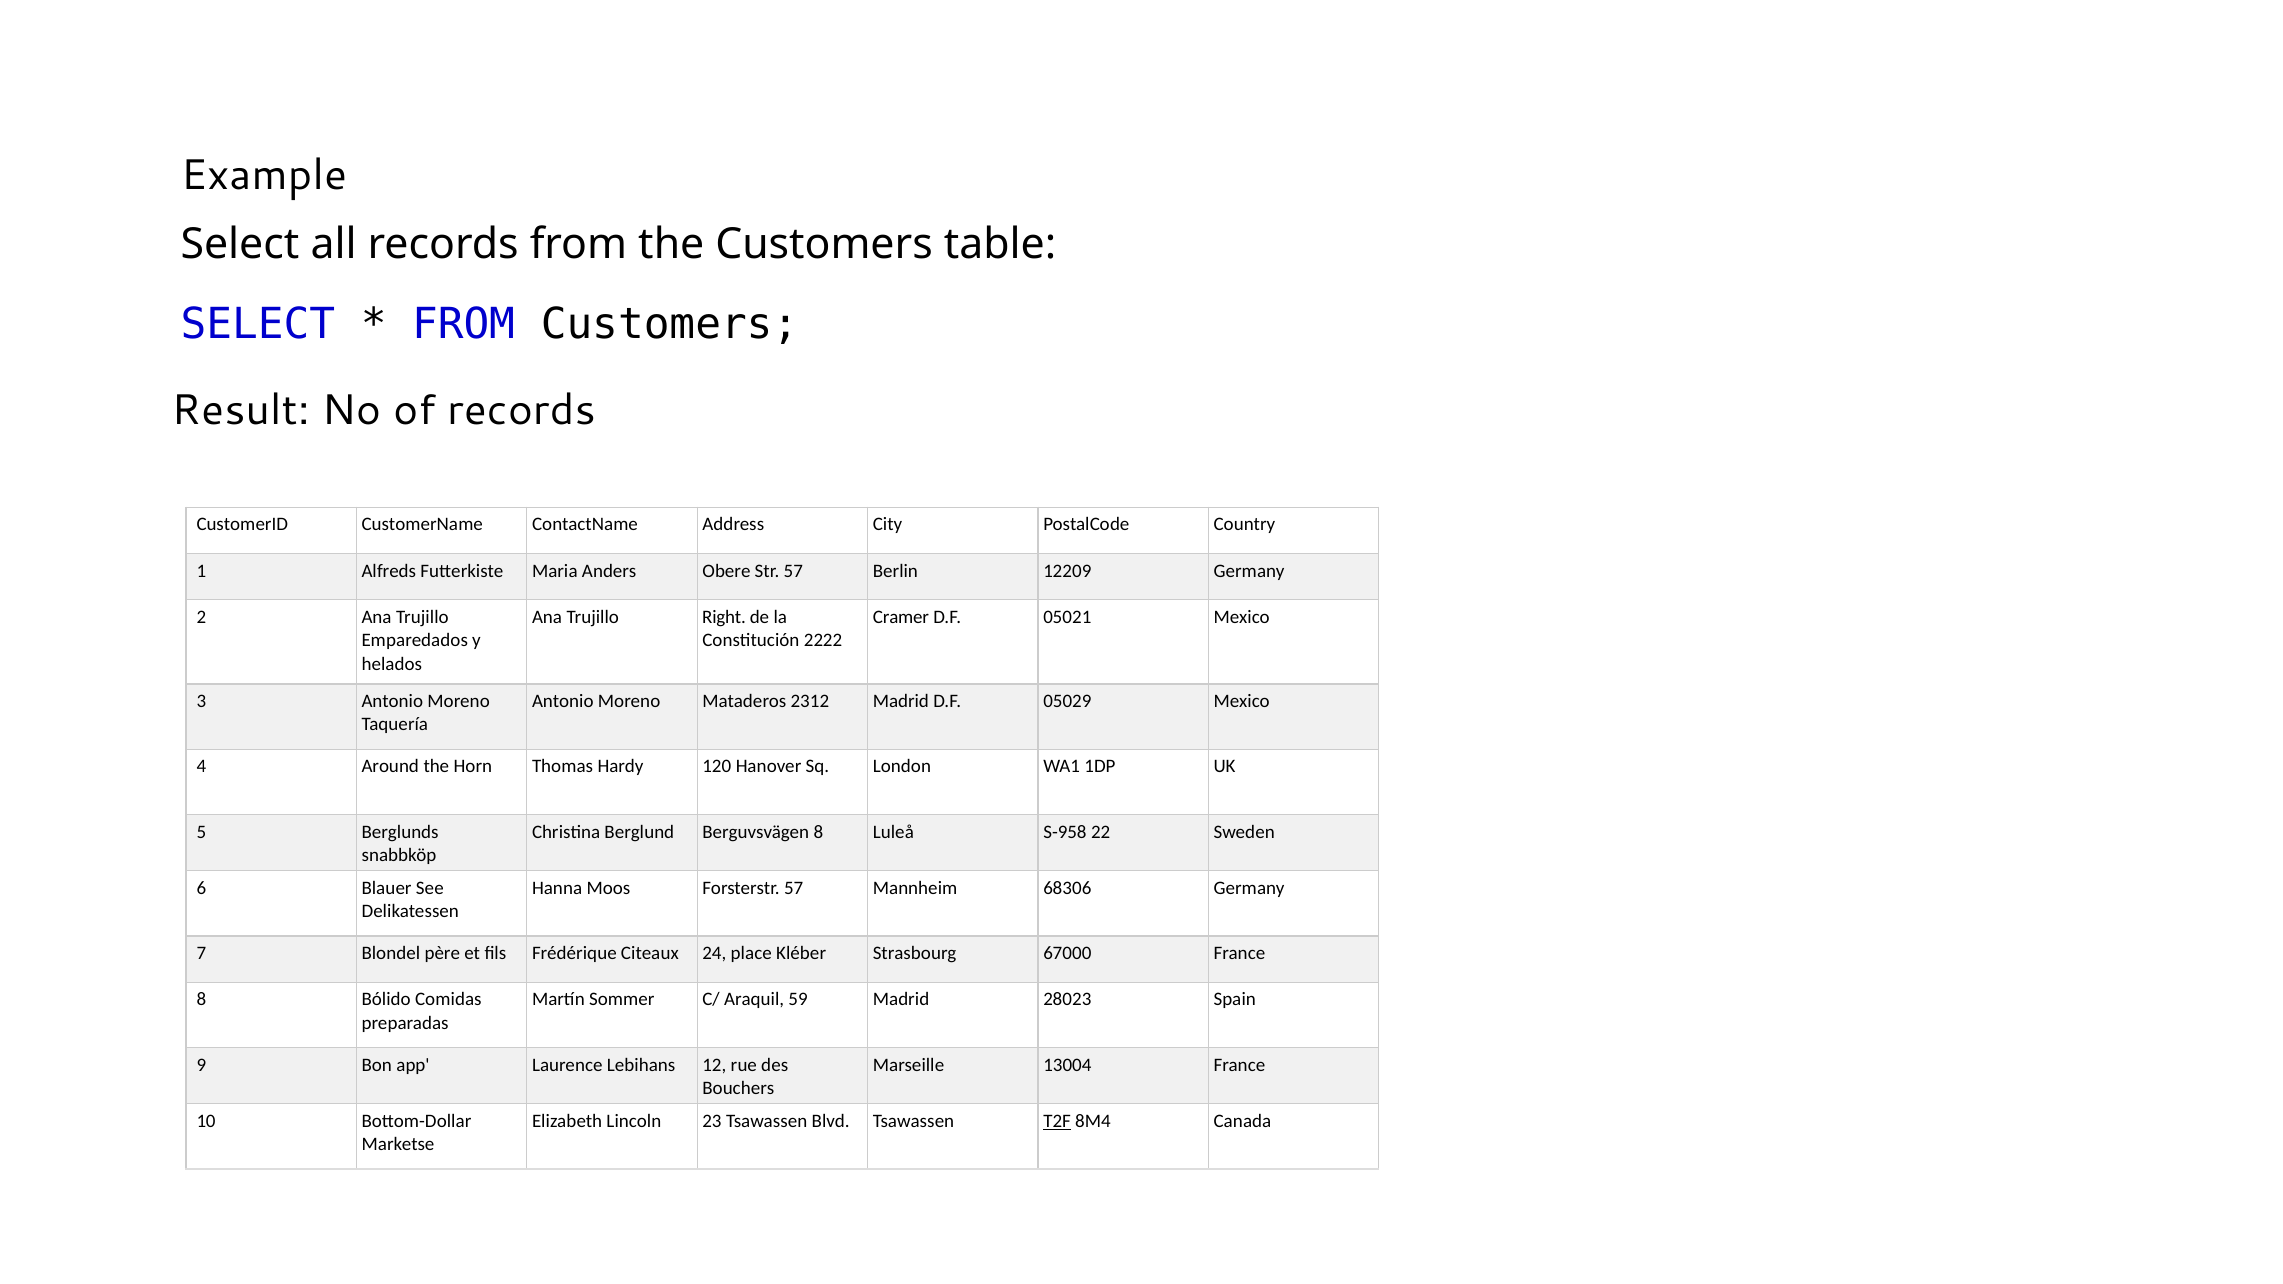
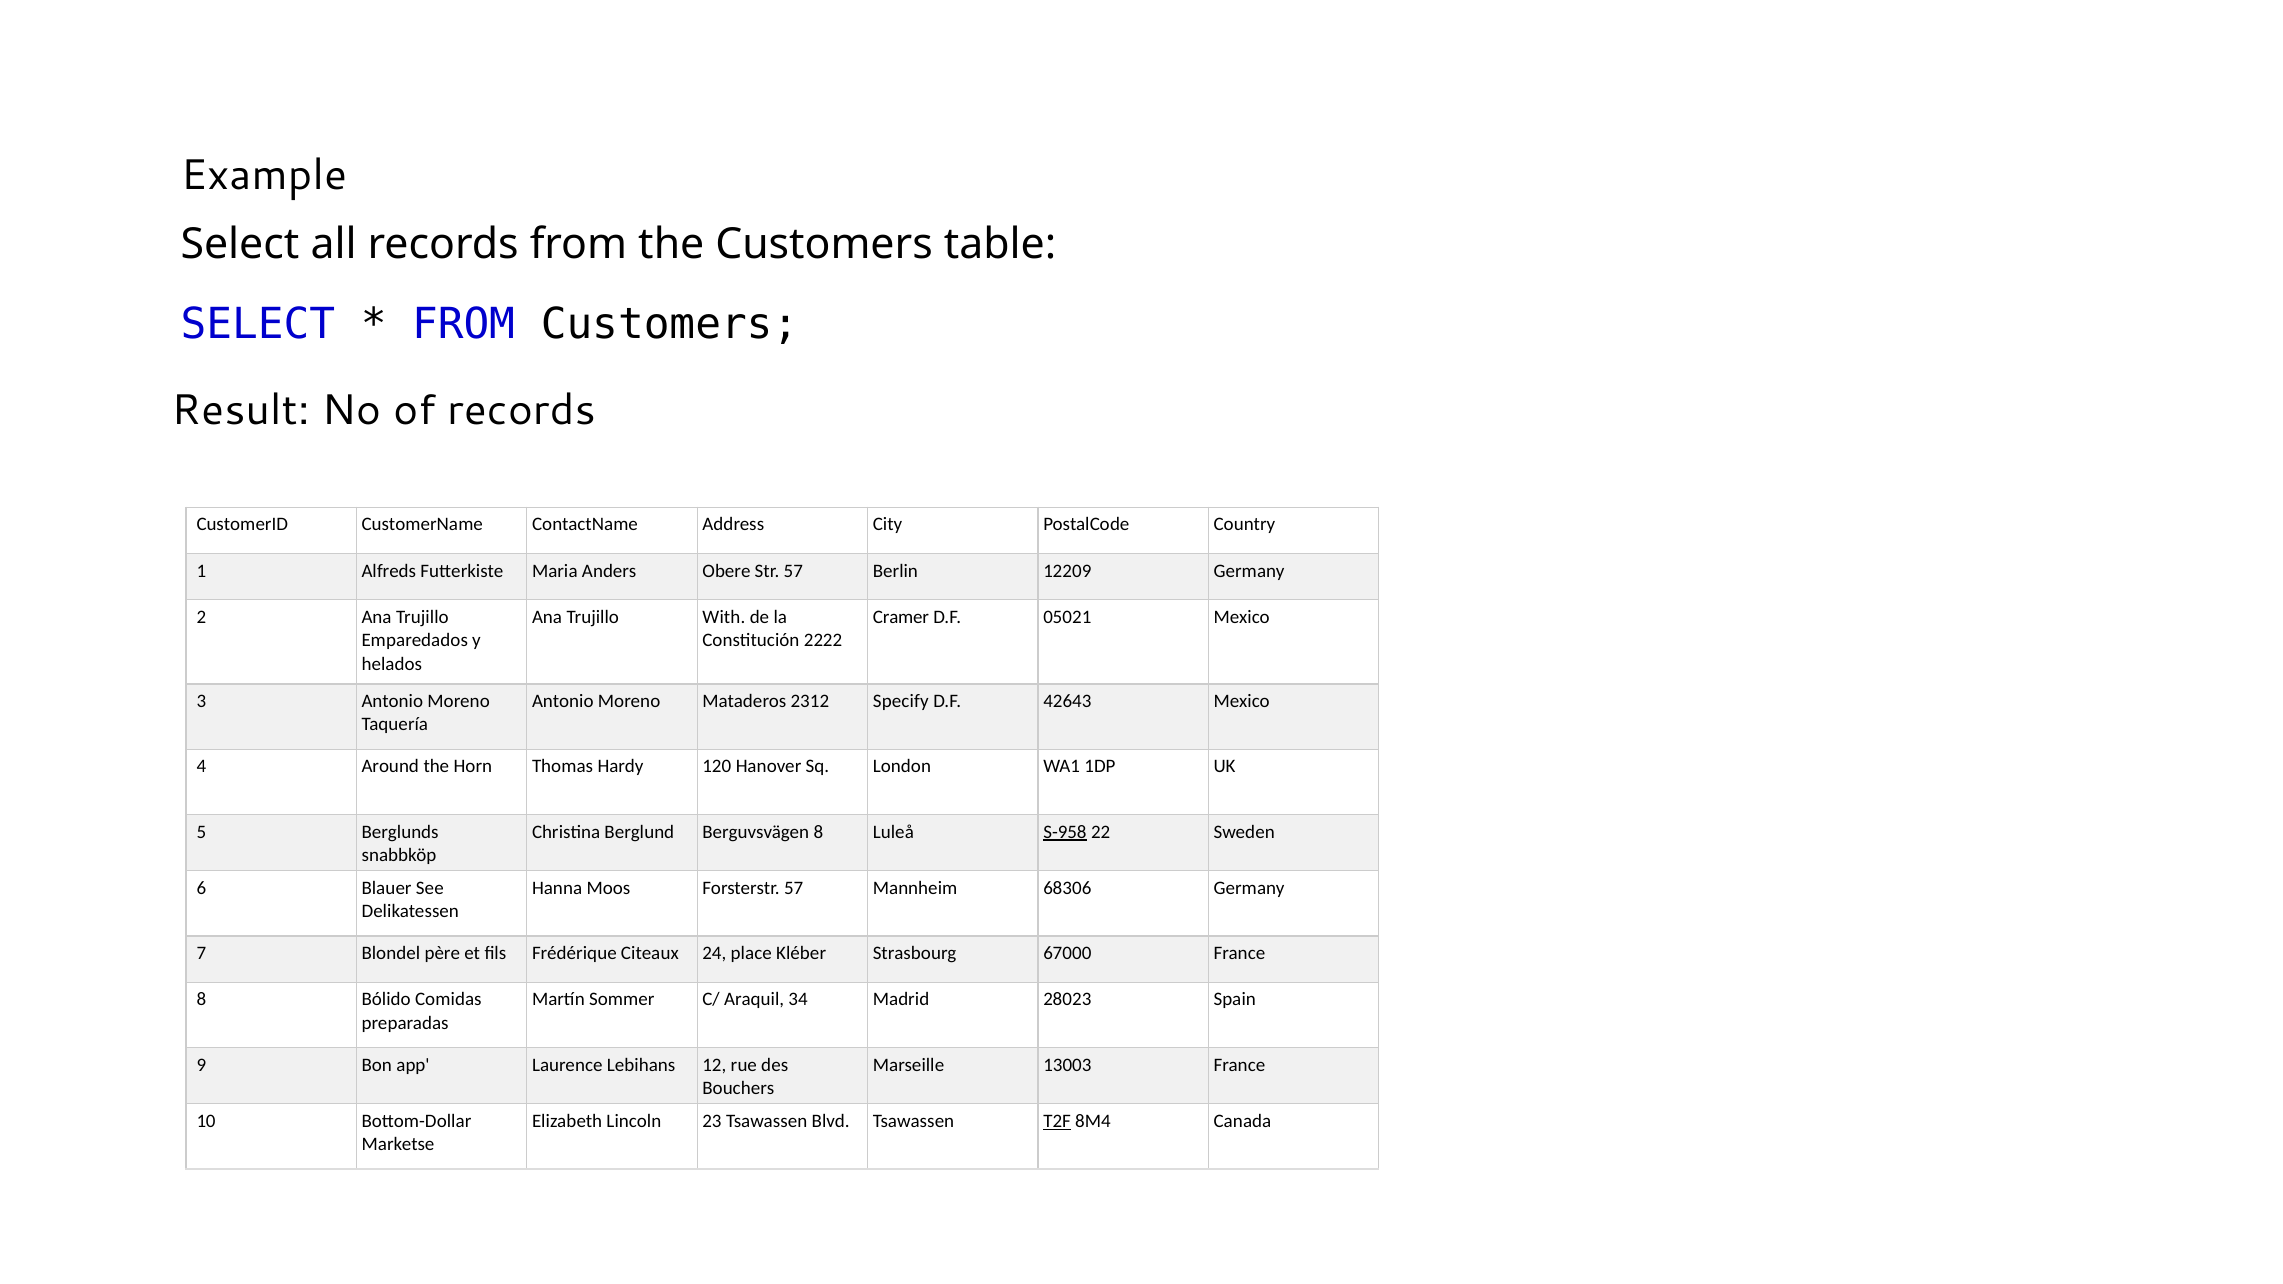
Right: Right -> With (724, 617)
2312 Madrid: Madrid -> Specify (901, 701)
05029: 05029 -> 42643 (1067, 701)
S-958 underline: none -> present (1065, 832)
59: 59 -> 34 (798, 1000)
13004: 13004 -> 13003 (1067, 1065)
